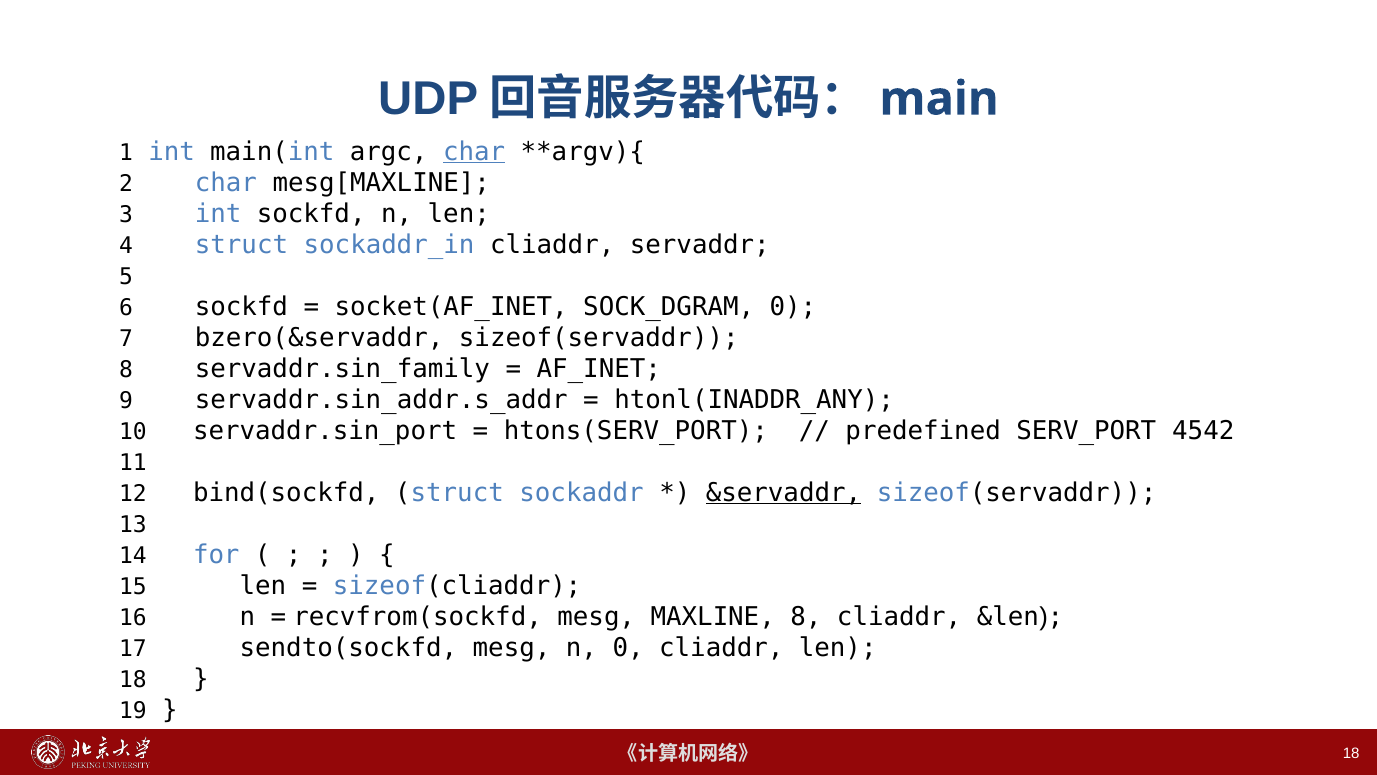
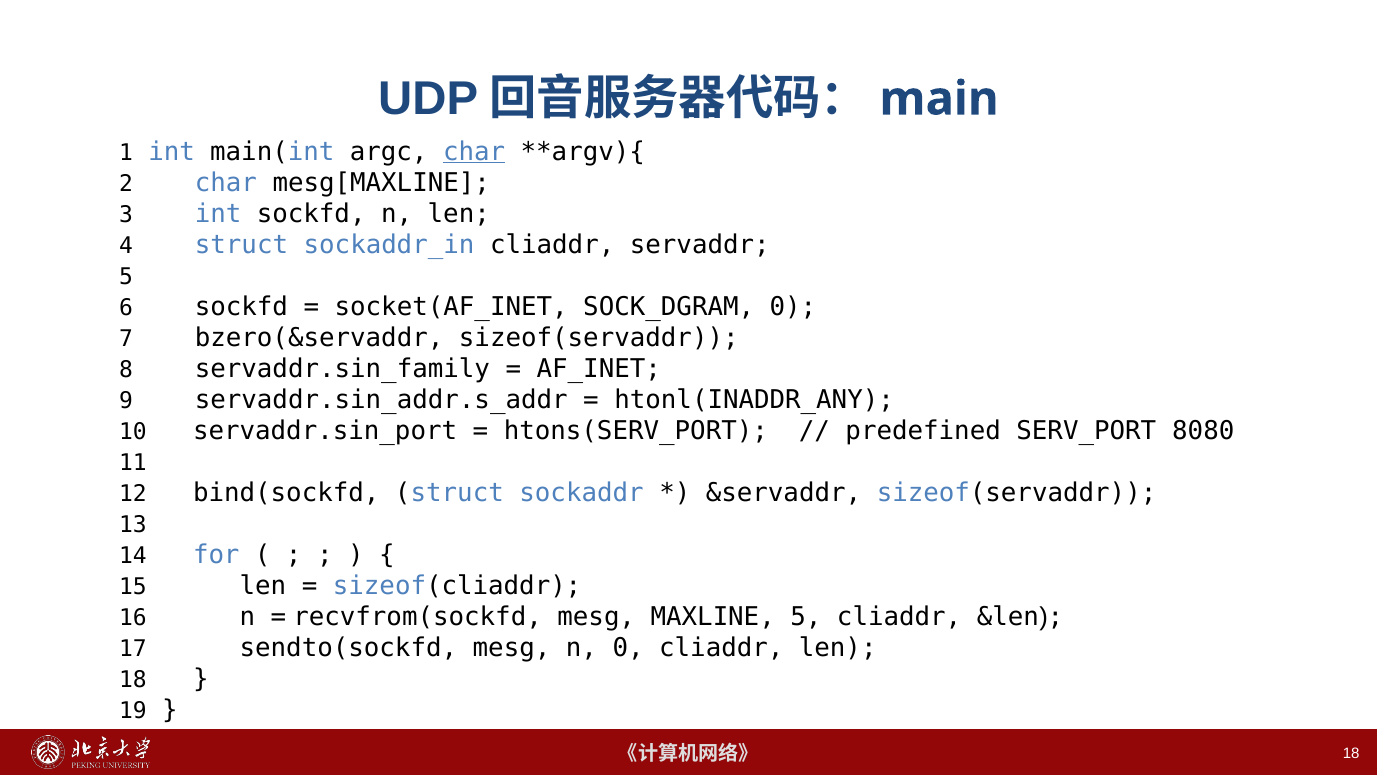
4542: 4542 -> 8080 (1203, 430)
&servaddr underline: present -> none (783, 492)
MAXLINE 8: 8 -> 5 (806, 616)
